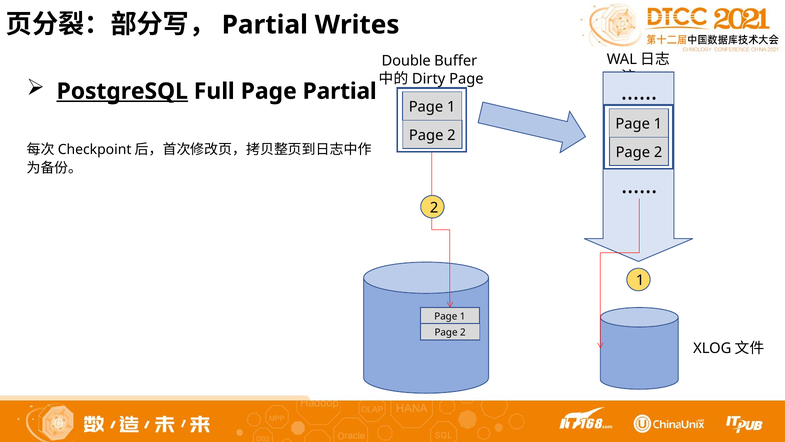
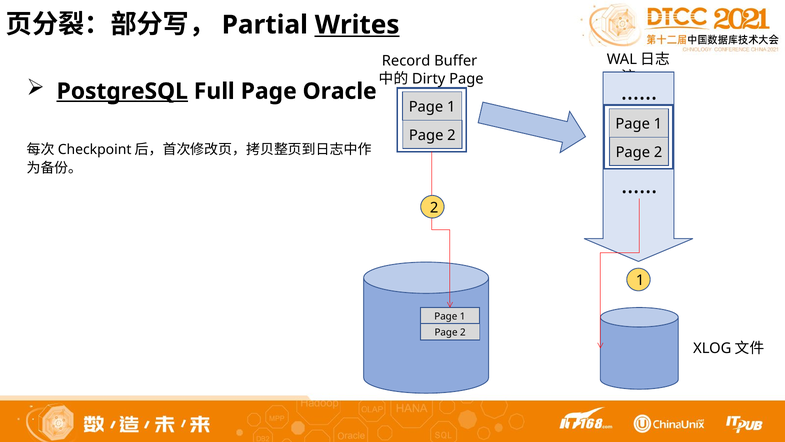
Writes underline: none -> present (357, 25)
Double: Double -> Record (406, 61)
Page Partial: Partial -> Oracle (340, 91)
